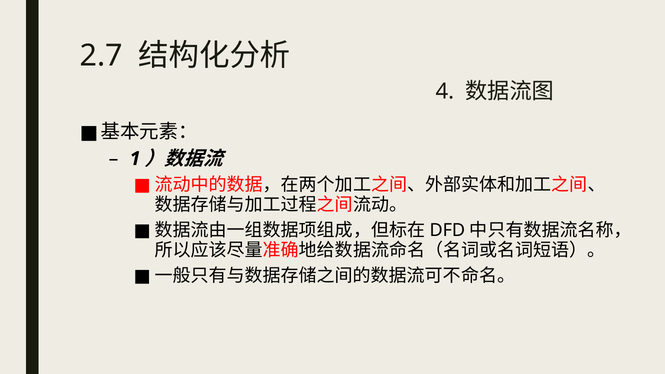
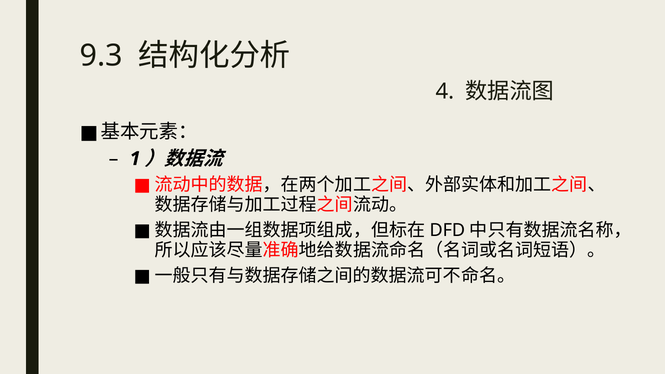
2.7: 2.7 -> 9.3 (101, 56)
